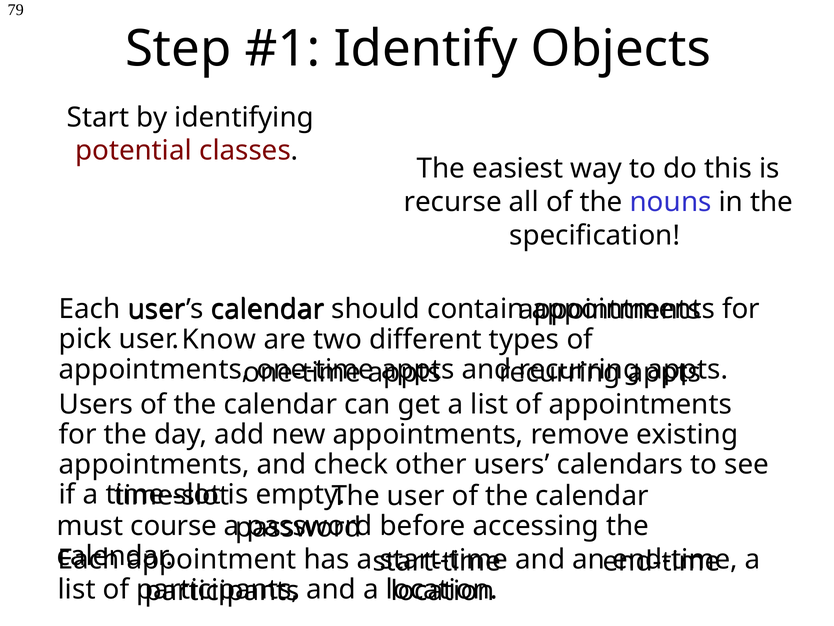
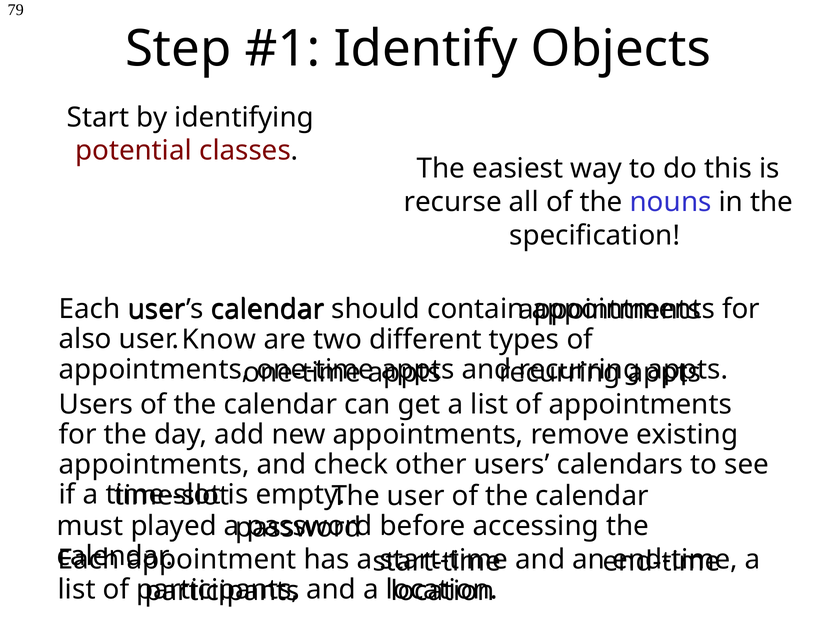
pick: pick -> also (85, 339)
course: course -> played (174, 525)
